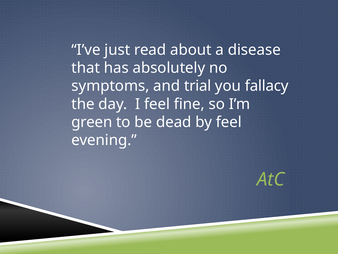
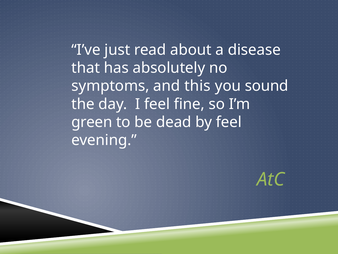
trial: trial -> this (197, 86)
fallacy: fallacy -> sound (267, 86)
